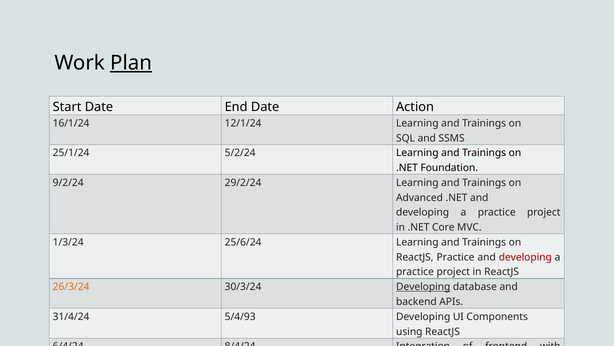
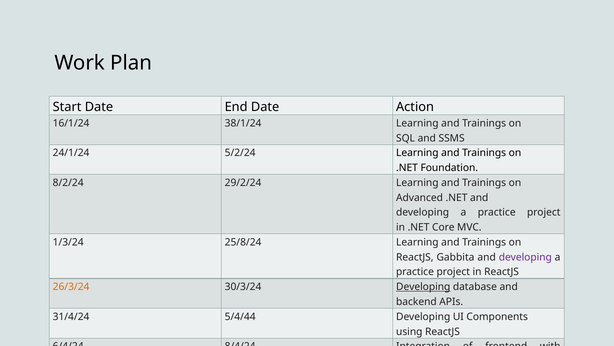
Plan underline: present -> none (131, 63)
12/1/24: 12/1/24 -> 38/1/24 (243, 123)
25/1/24: 25/1/24 -> 24/1/24 (71, 153)
9/2/24: 9/2/24 -> 8/2/24 (68, 182)
25/6/24: 25/6/24 -> 25/8/24 (243, 242)
ReactJS Practice: Practice -> Gabbita (455, 257)
developing colour: red -> purple (525, 257)
5/4/93: 5/4/93 -> 5/4/44 (240, 316)
